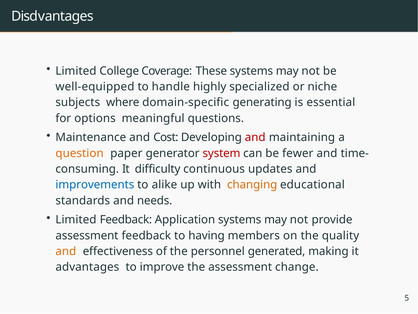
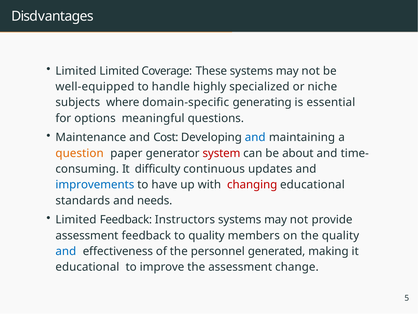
Limited College: College -> Limited (119, 71)
and colour: red -> blue (255, 137)
fewer: fewer -> about (298, 153)
alike: alike -> have (164, 185)
changing colour: orange -> red (252, 185)
Application: Application -> Instructors (185, 220)
to having: having -> quality (207, 235)
and colour: orange -> blue (66, 251)
advantages: advantages -> educational (87, 267)
